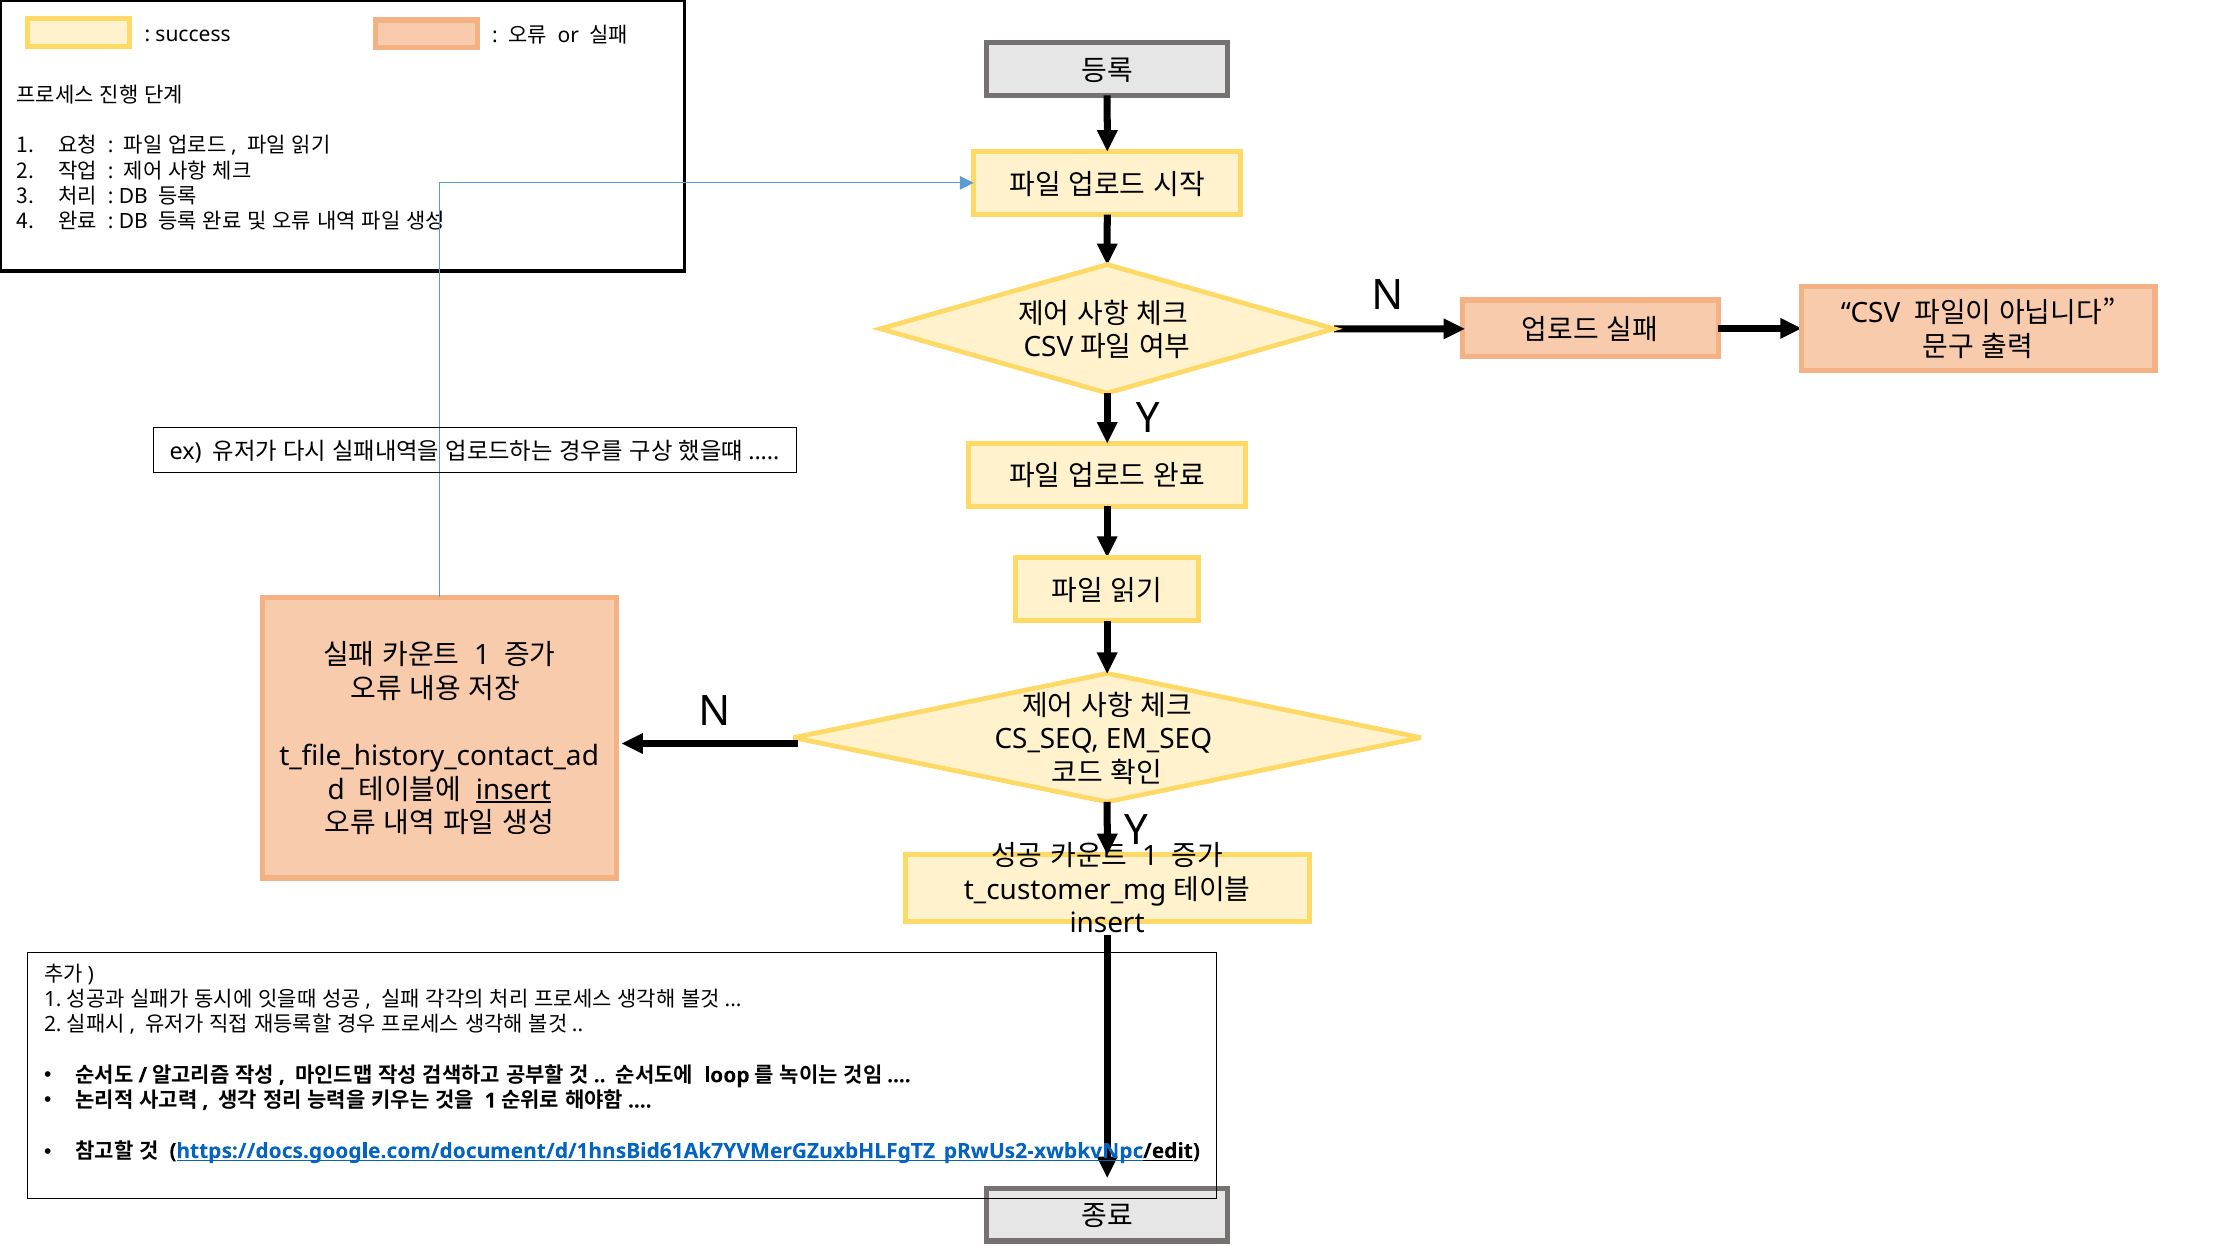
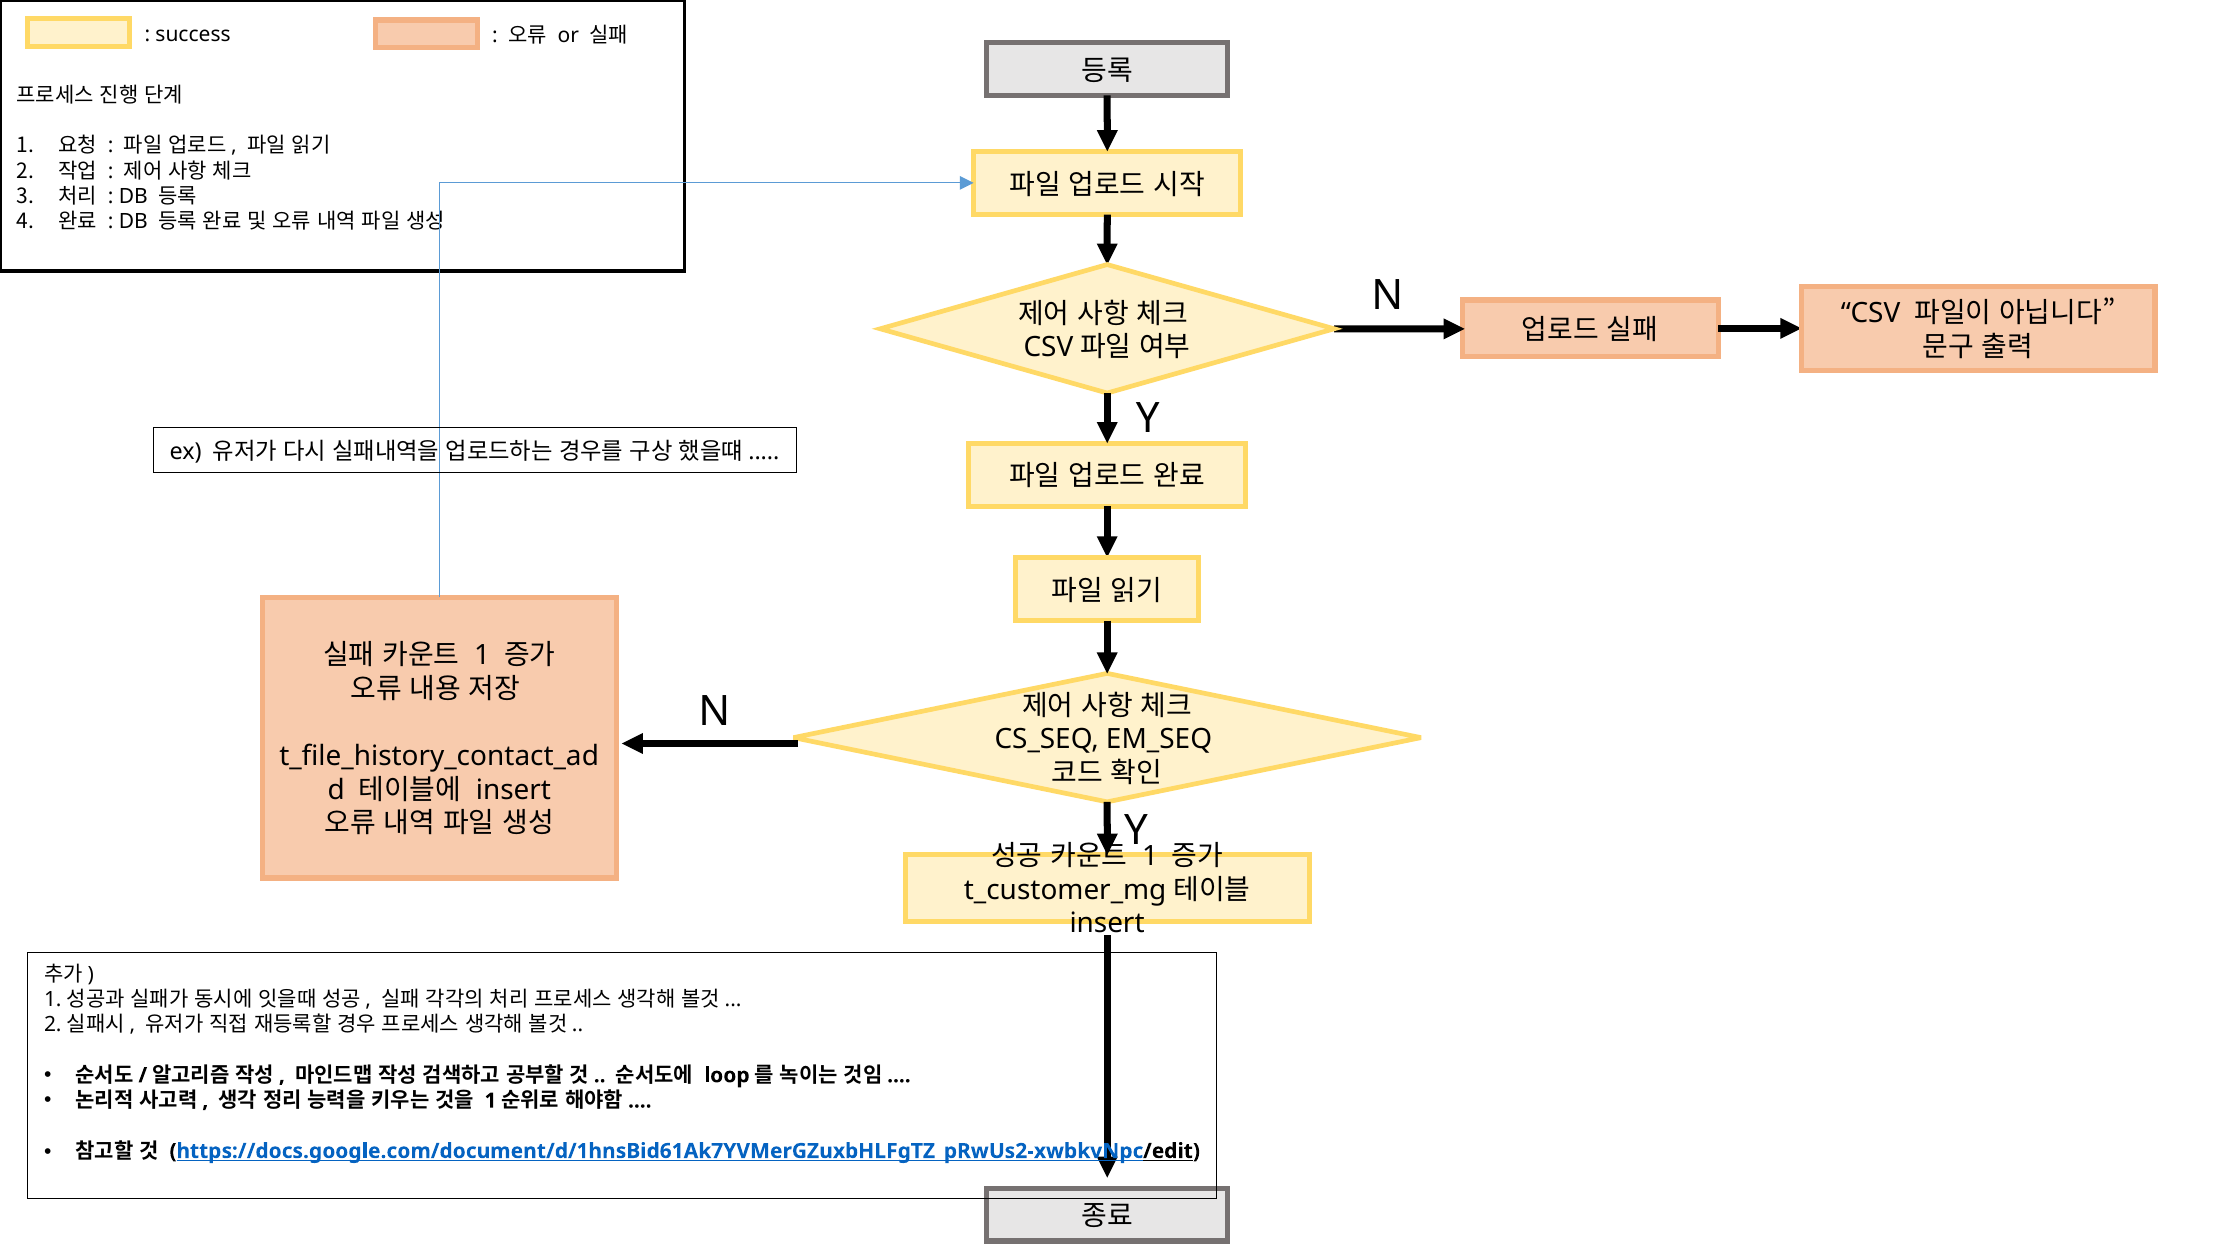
insert underline: present -> none (513, 790)
